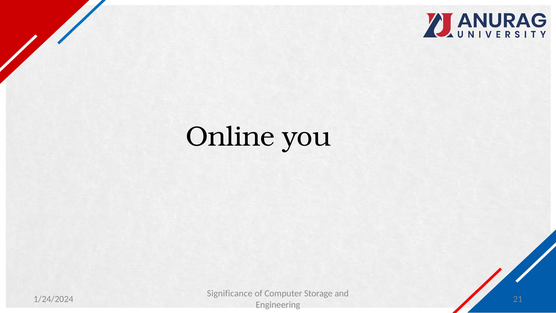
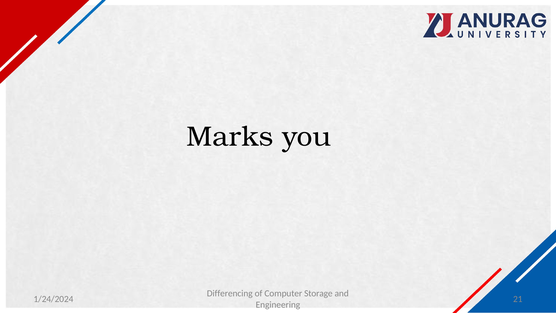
Online: Online -> Marks (230, 137)
Significance: Significance -> Differencing (230, 293)
